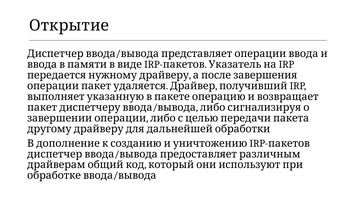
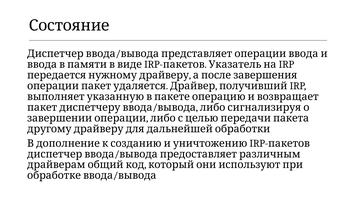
Открытие: Открытие -> Состояние (69, 25)
